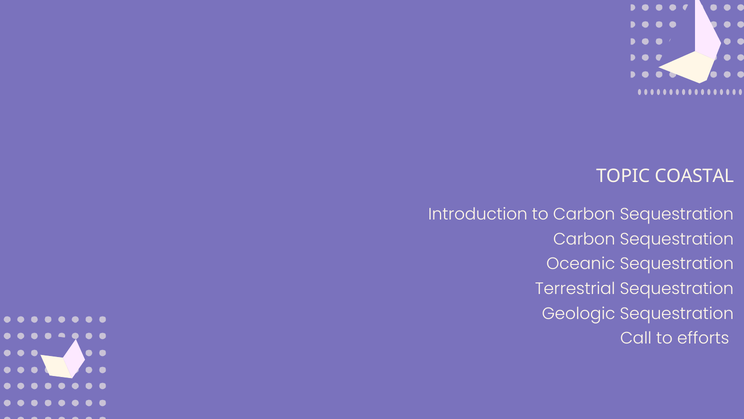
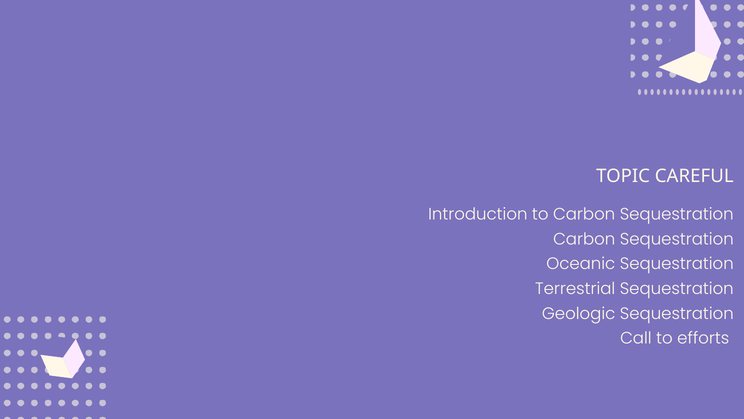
COASTAL: COASTAL -> CAREFUL (694, 176)
